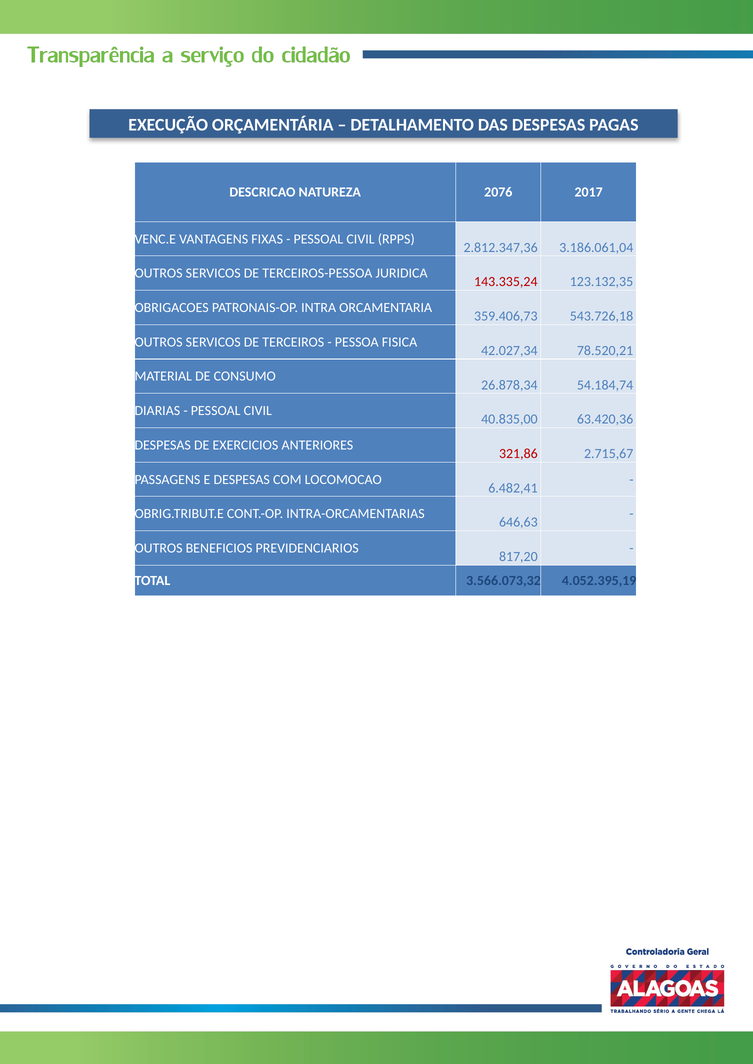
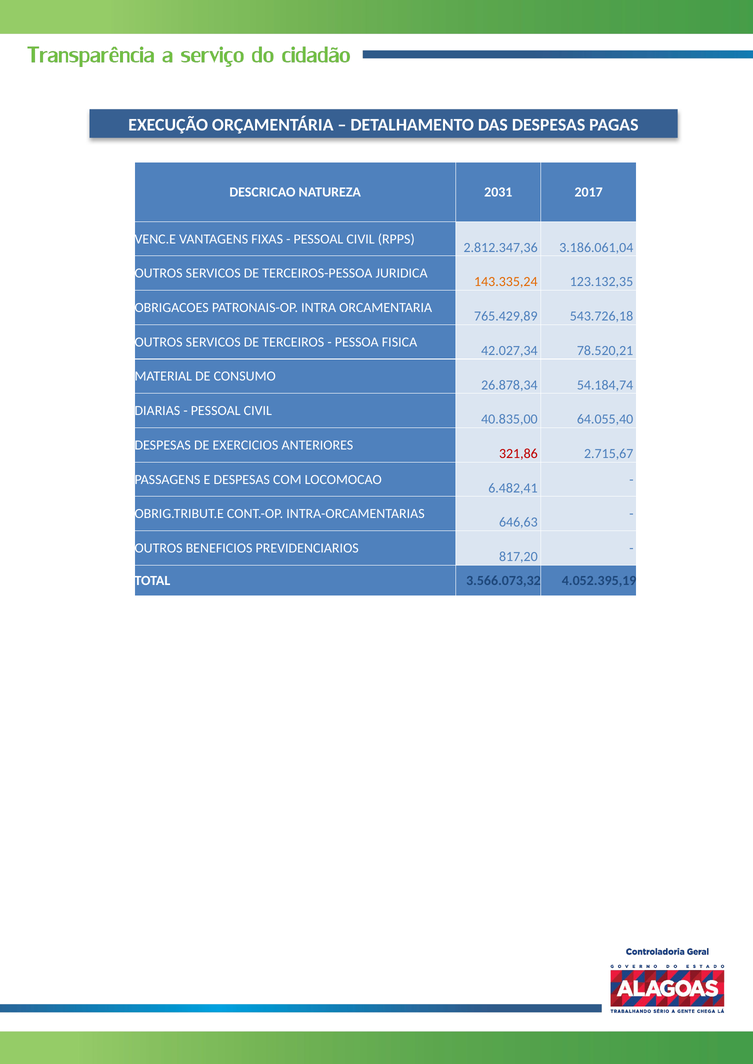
2076: 2076 -> 2031 (498, 192)
143.335,24 colour: red -> orange (506, 282)
359.406,73: 359.406,73 -> 765.429,89 (506, 316)
63.420,36: 63.420,36 -> 64.055,40 (605, 420)
